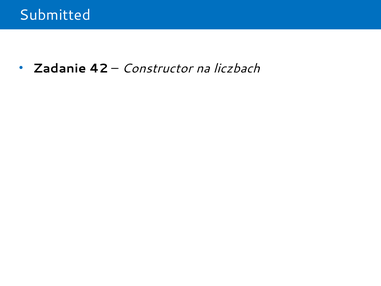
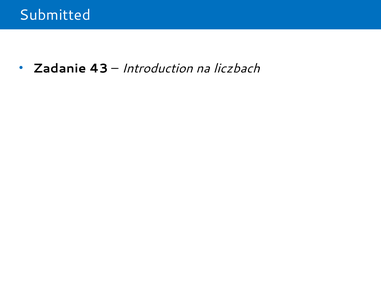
42: 42 -> 43 (99, 68)
Constructor: Constructor -> Introduction (157, 68)
